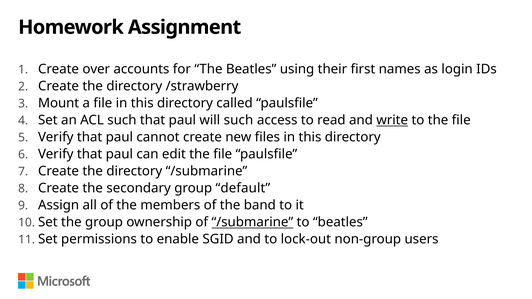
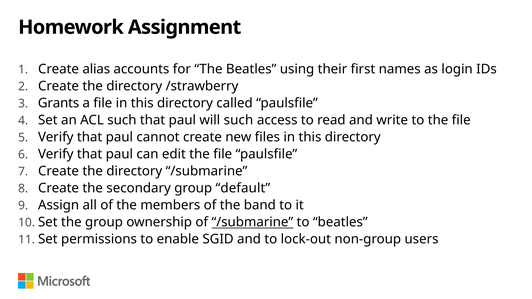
over: over -> alias (96, 69)
Mount: Mount -> Grants (59, 103)
write underline: present -> none (392, 120)
